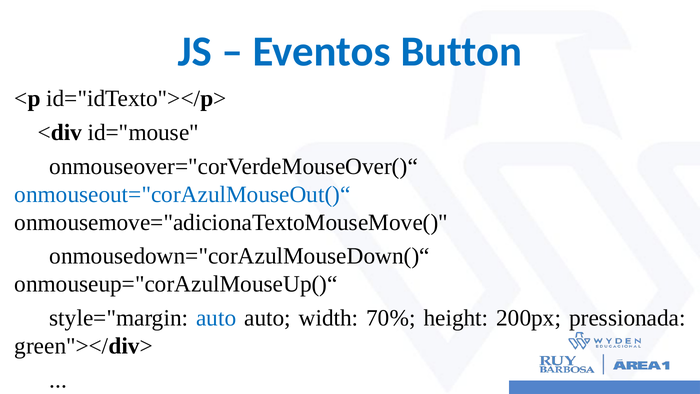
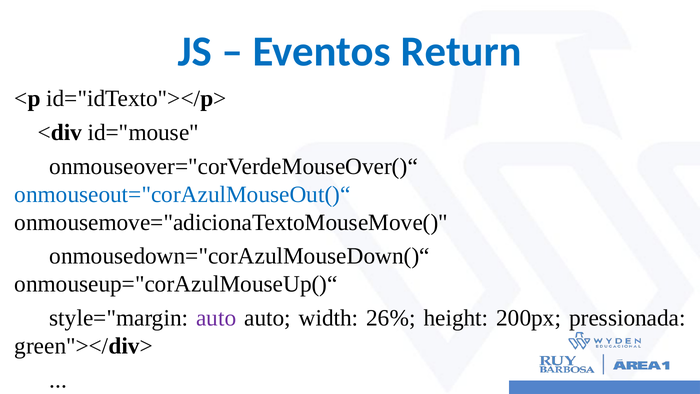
Button: Button -> Return (461, 52)
auto colour: blue -> purple (216, 318)
70%: 70% -> 26% (391, 318)
